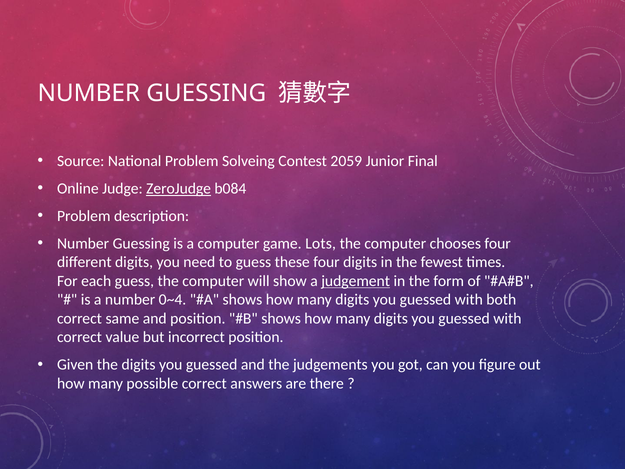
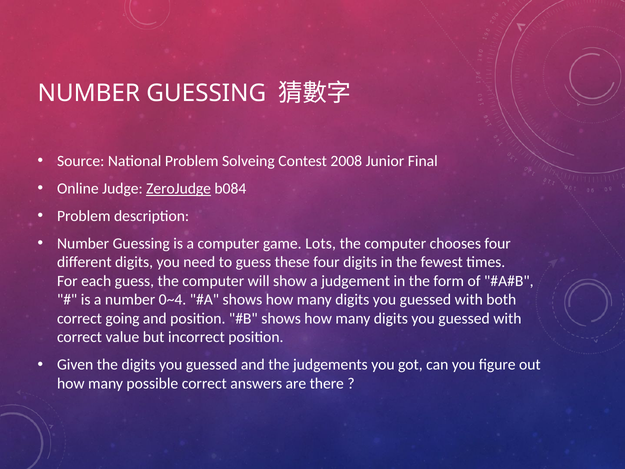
2059: 2059 -> 2008 (346, 161)
judgement underline: present -> none (356, 281)
same: same -> going (122, 318)
